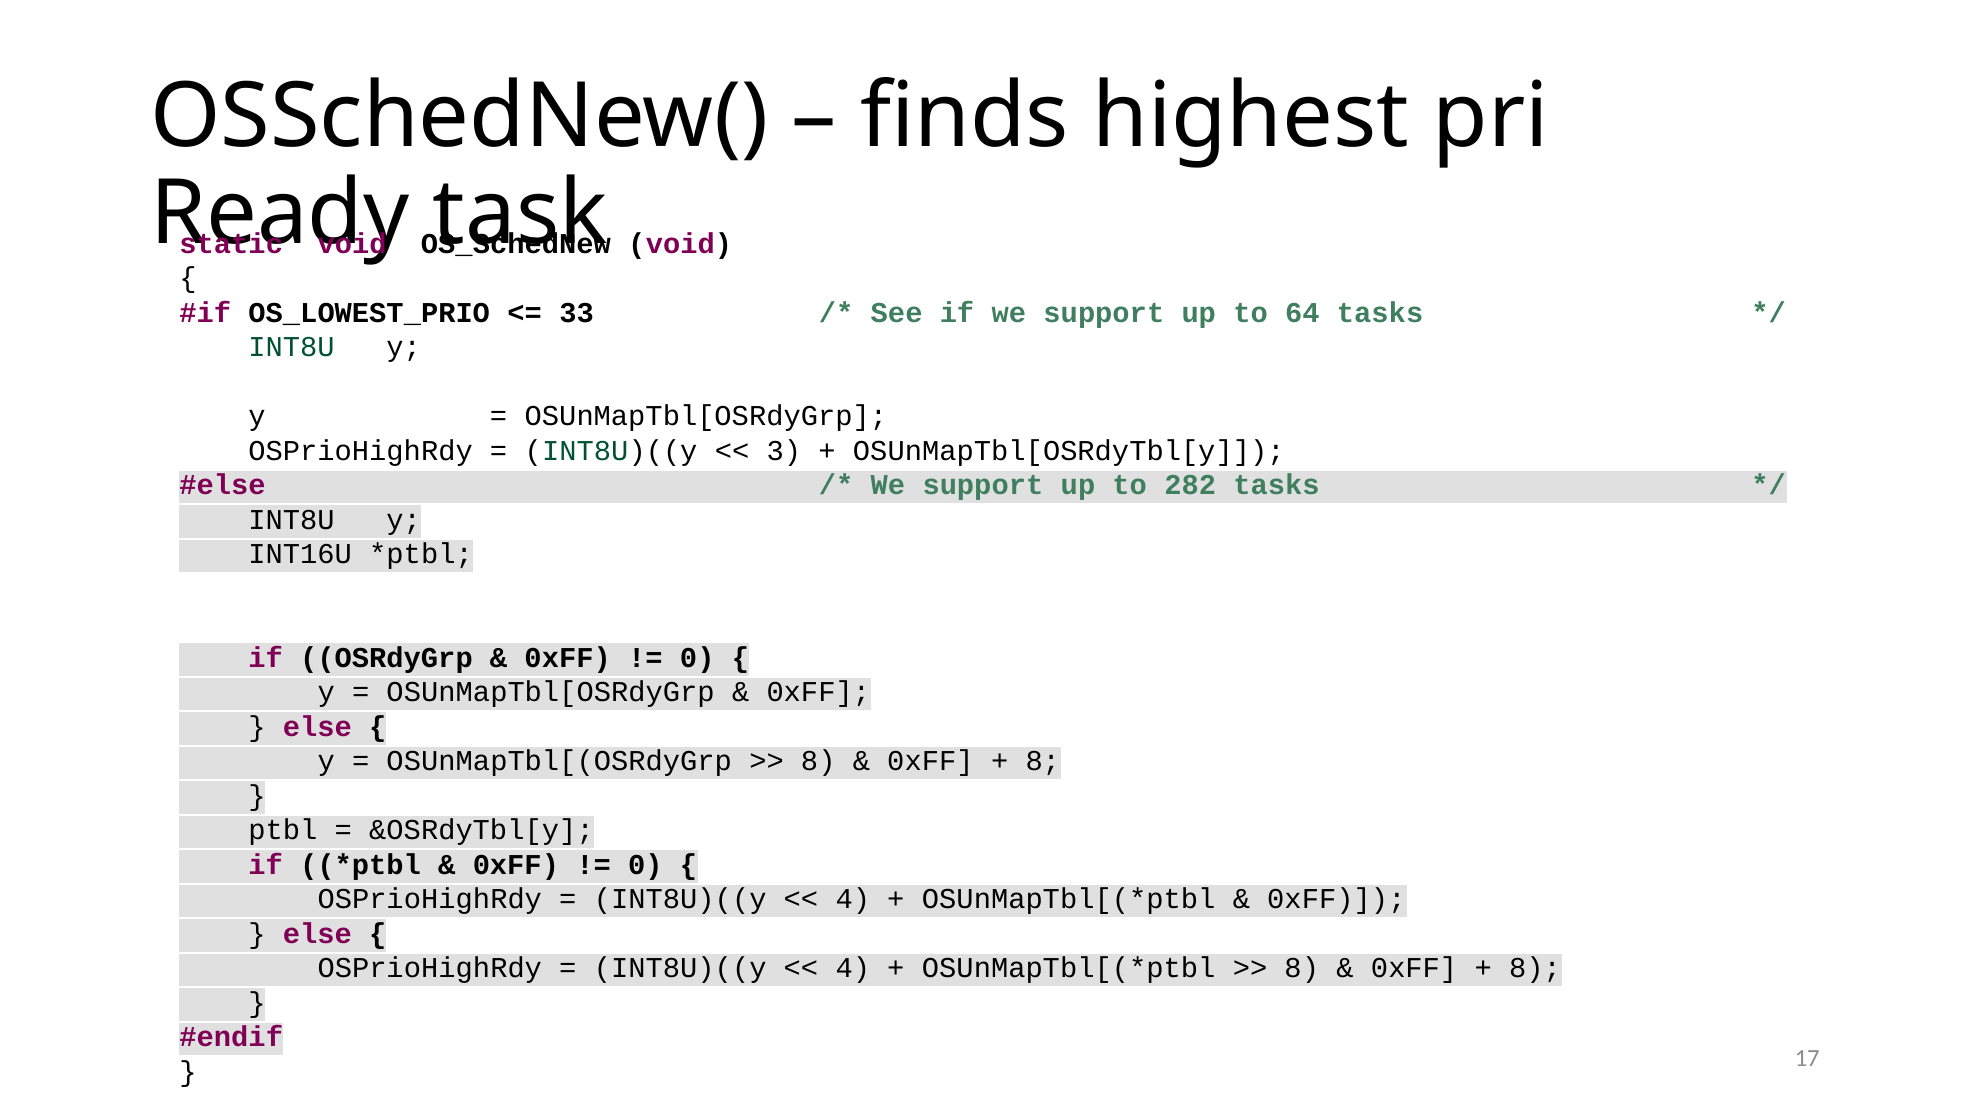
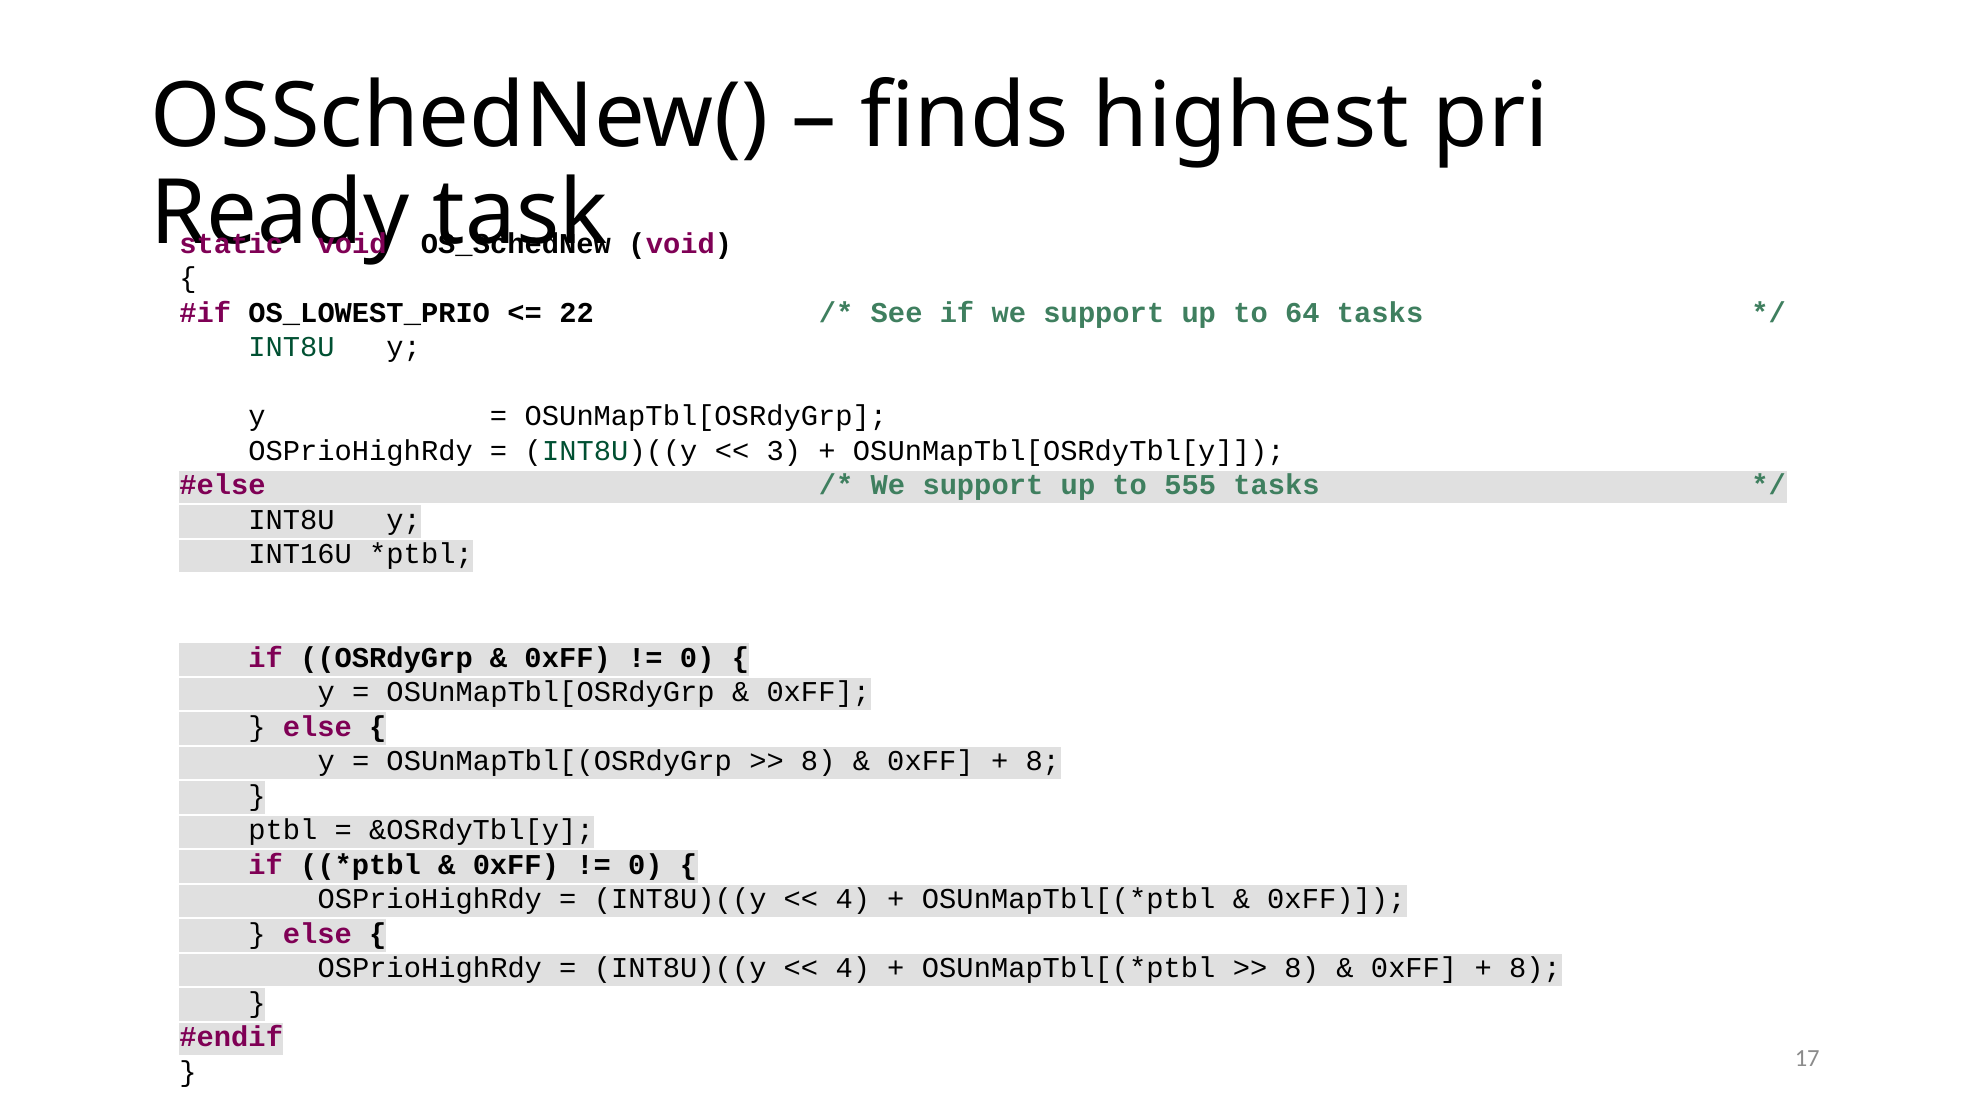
33: 33 -> 22 (577, 313)
282: 282 -> 555 (1190, 485)
